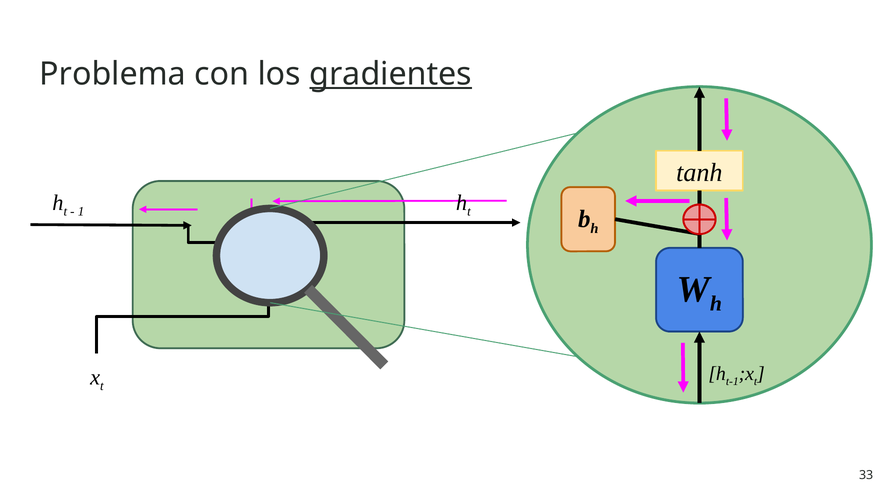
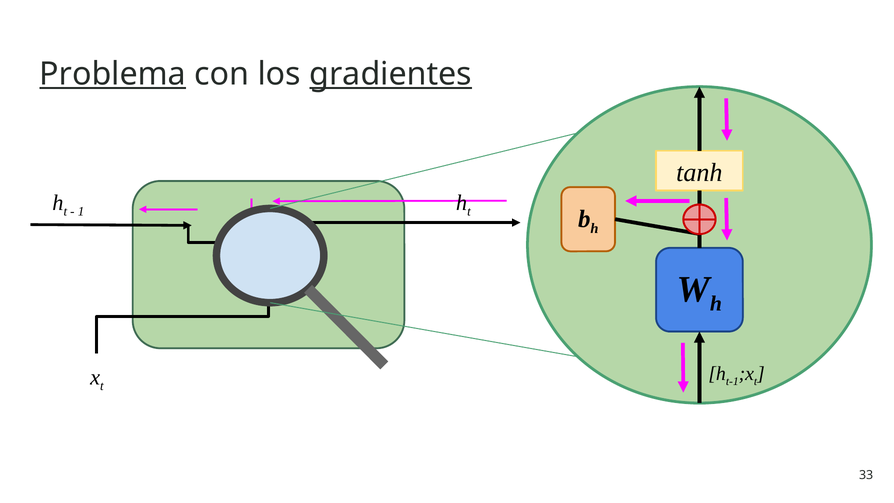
Problema underline: none -> present (113, 74)
